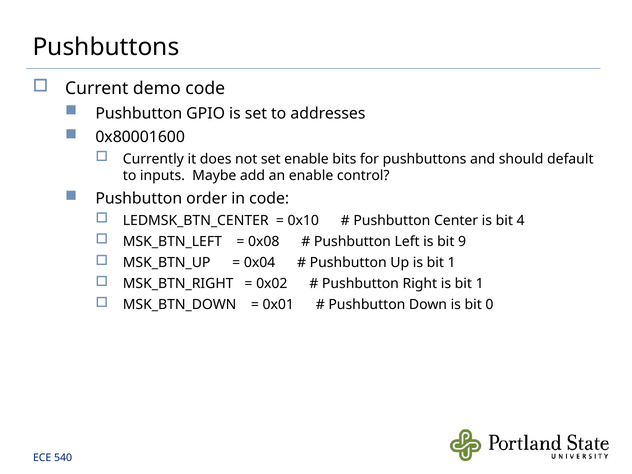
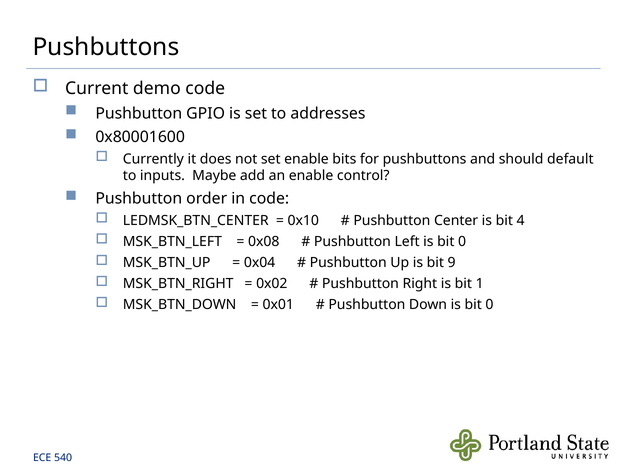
Left is bit 9: 9 -> 0 (462, 242)
Up is bit 1: 1 -> 9 (452, 263)
